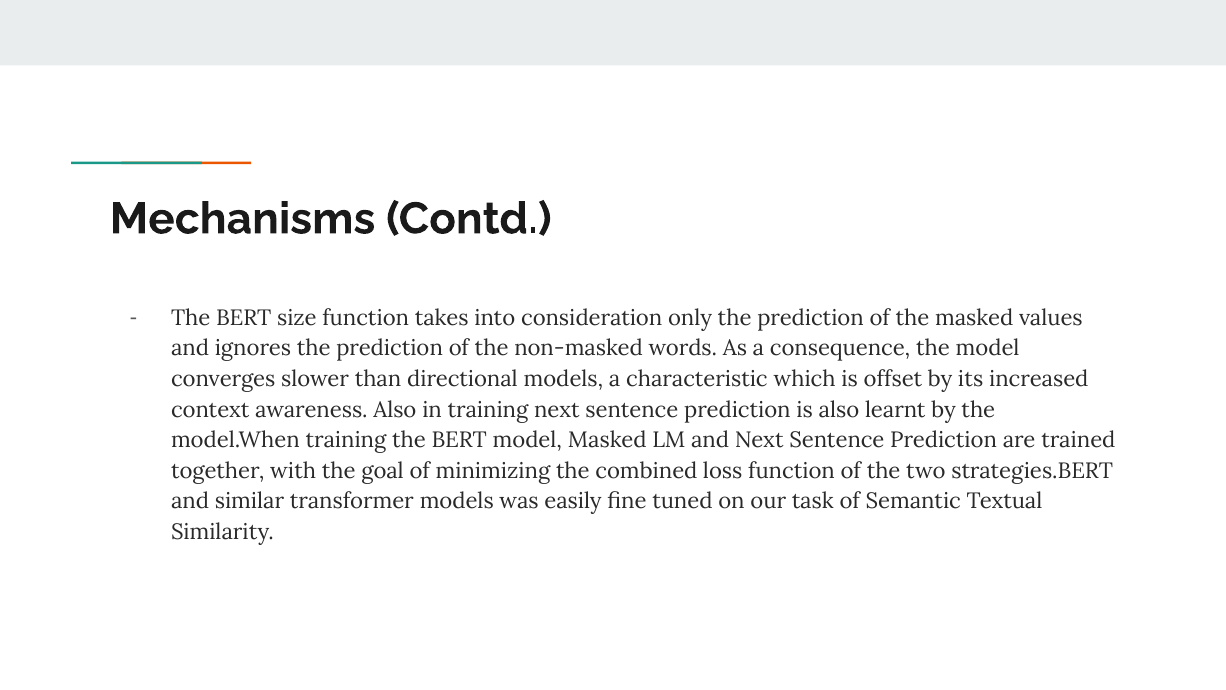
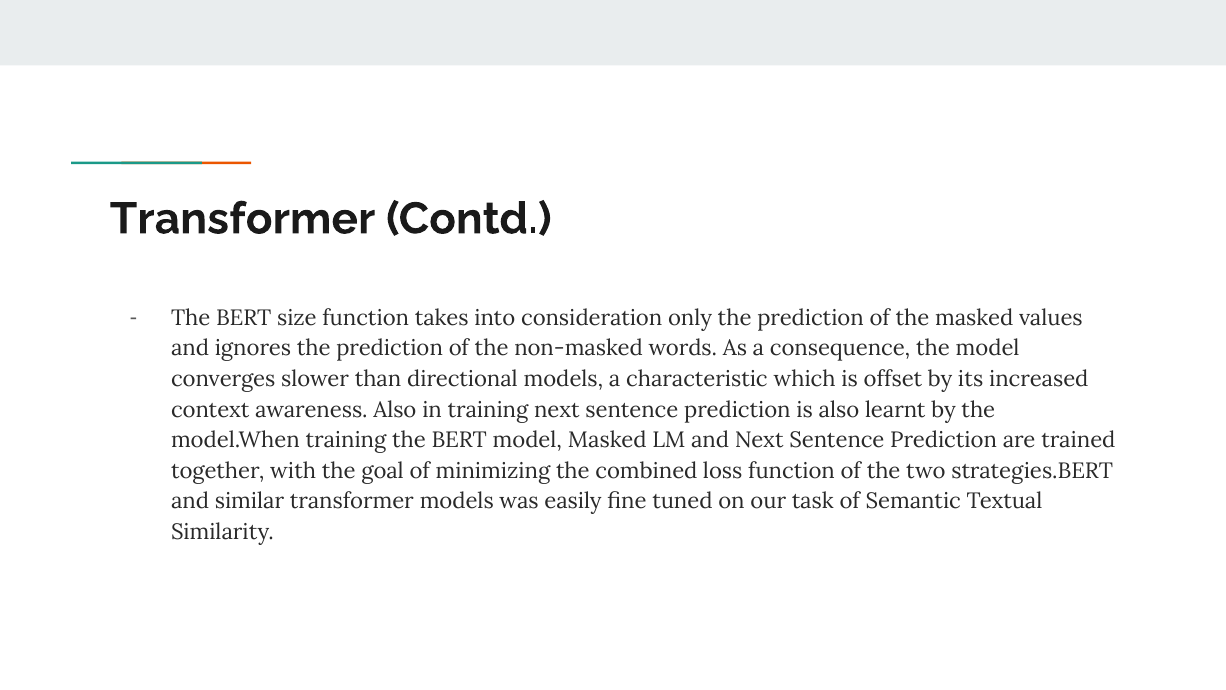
Mechanisms: Mechanisms -> Transformer (243, 219)
